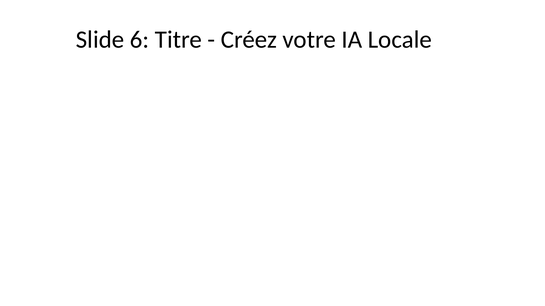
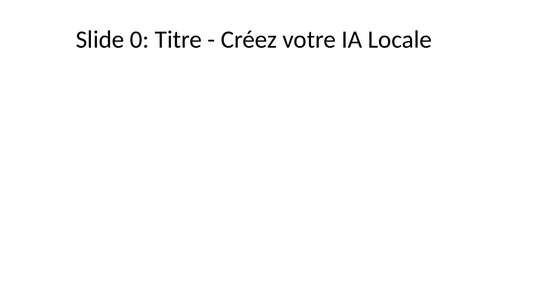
6: 6 -> 0 (140, 40)
